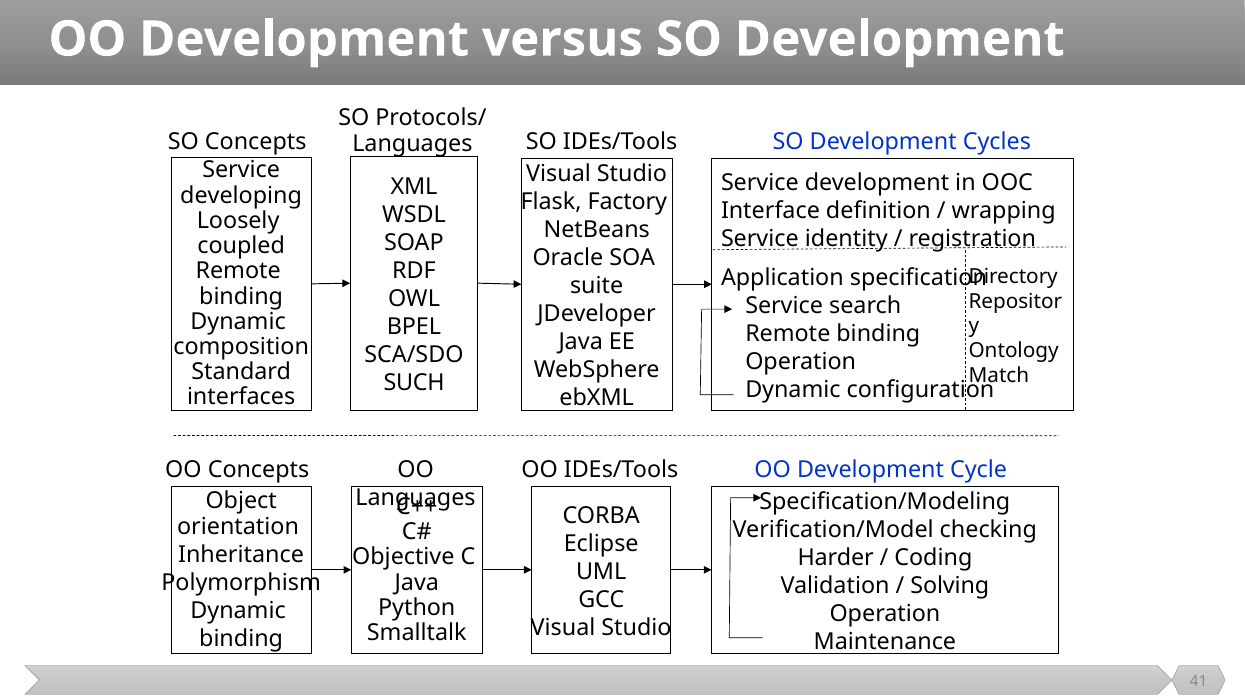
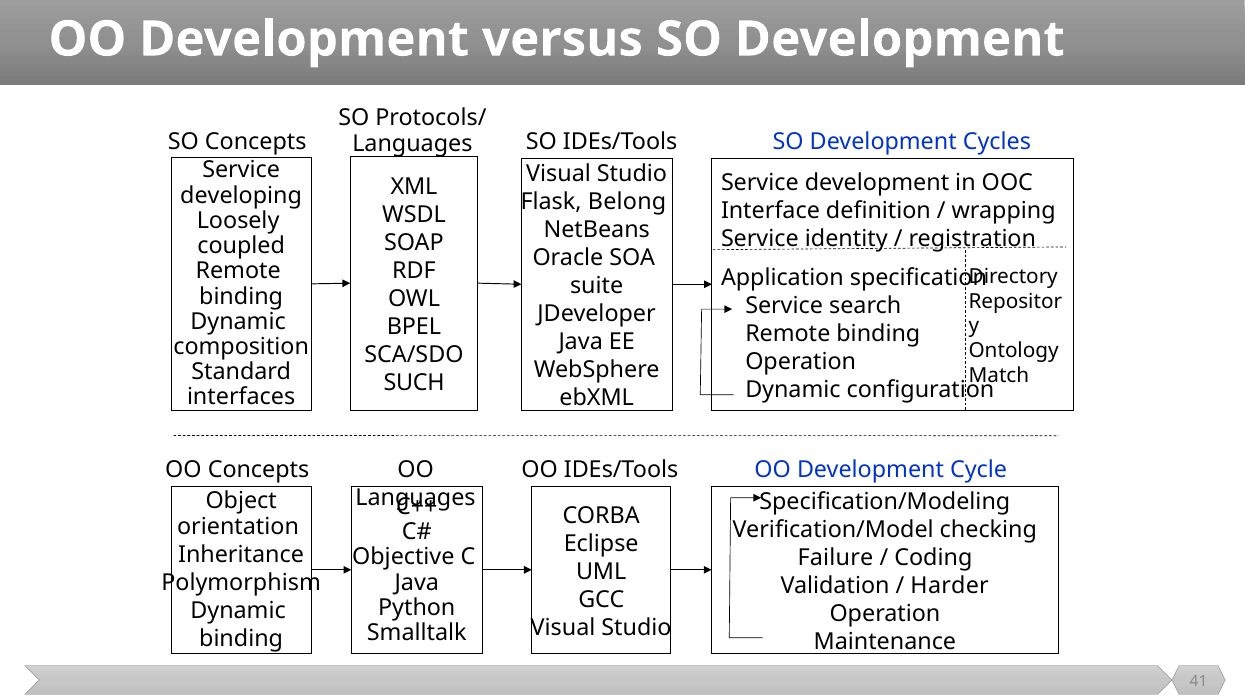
Factory: Factory -> Belong (627, 202)
Harder: Harder -> Failure (835, 558)
Solving: Solving -> Harder (950, 586)
